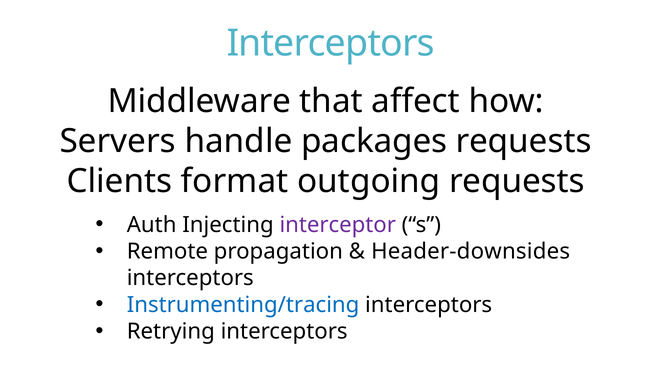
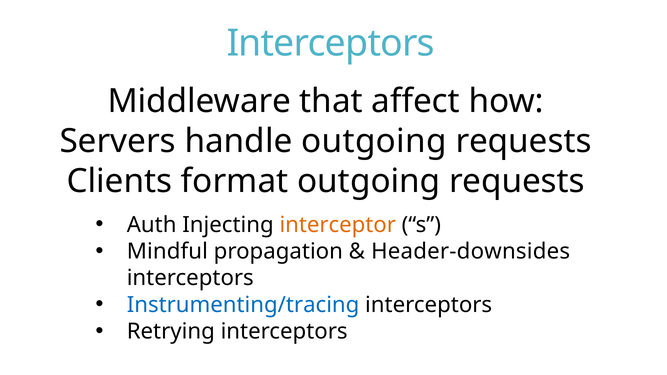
handle packages: packages -> outgoing (374, 141)
interceptor colour: purple -> orange (338, 225)
Remote: Remote -> Mindful (167, 252)
